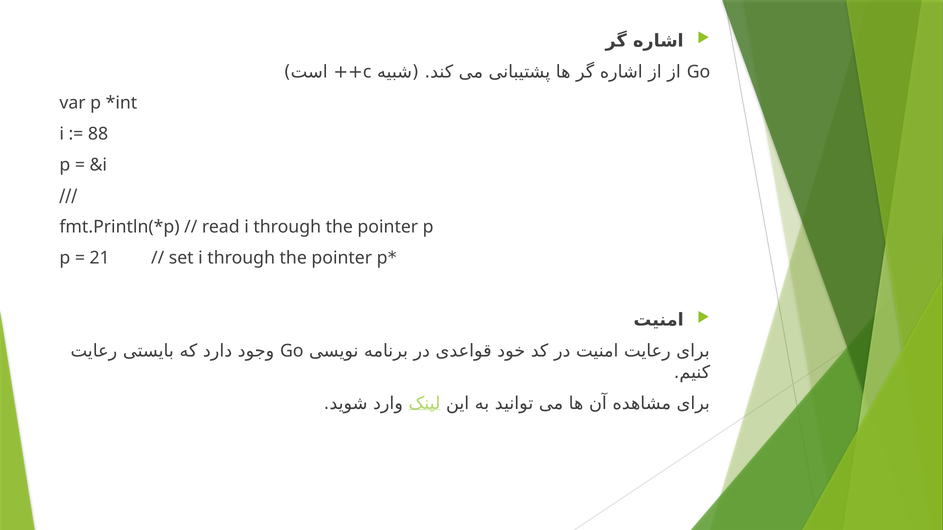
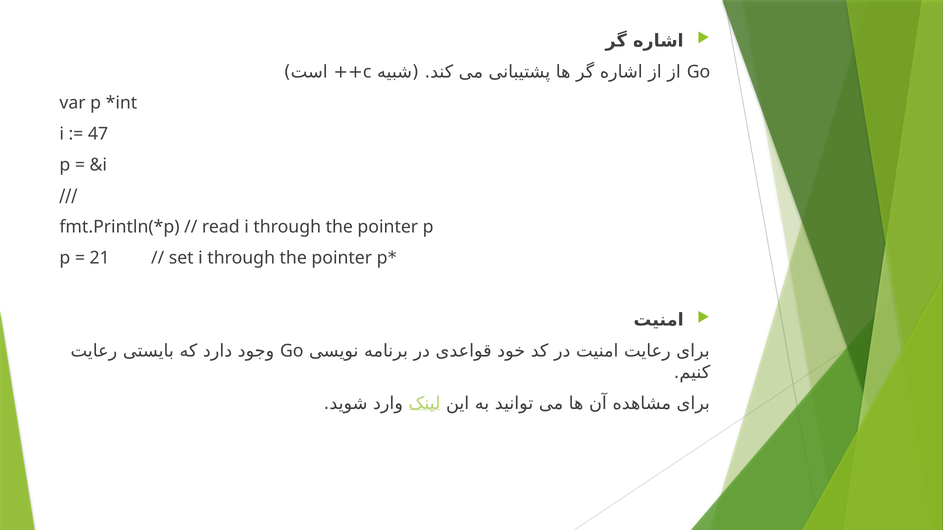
88: 88 -> 47 (98, 134)
